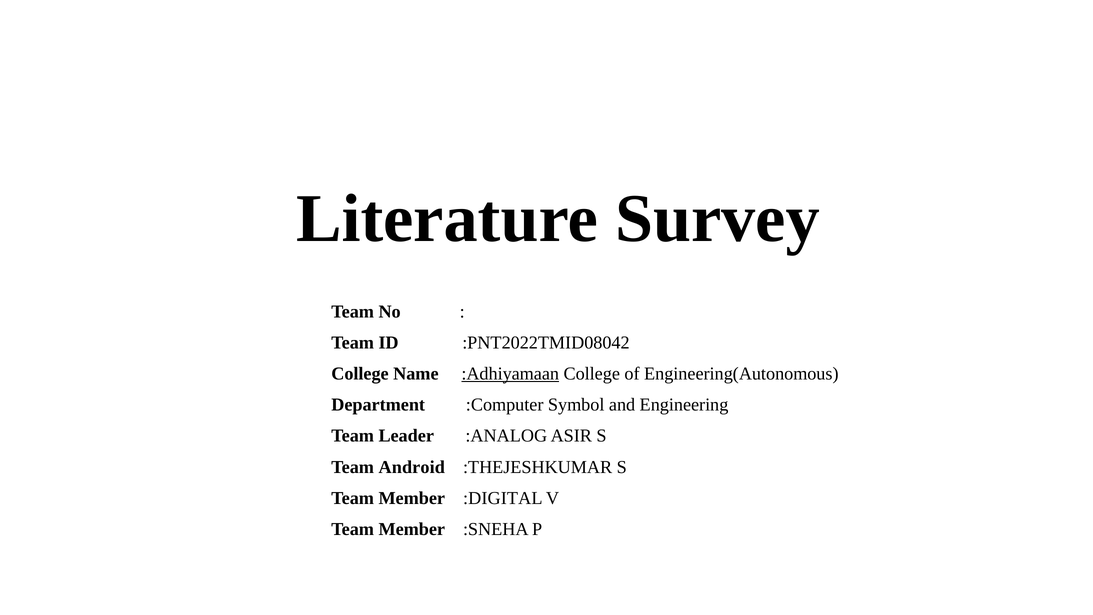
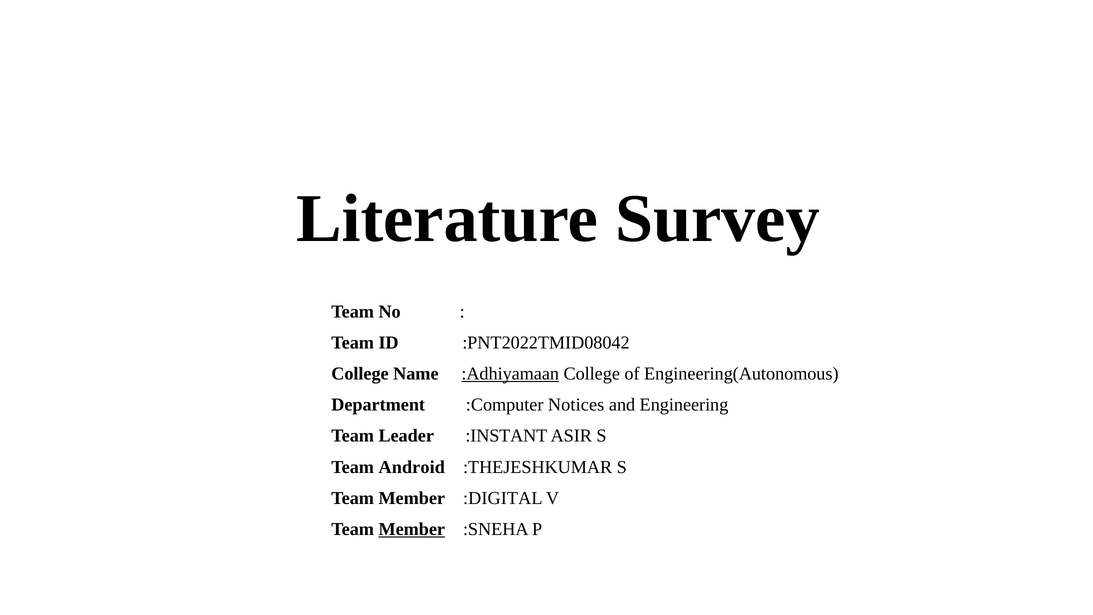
Symbol: Symbol -> Notices (576, 405)
:ANALOG: :ANALOG -> :INSTANT (506, 436)
Member underline: none -> present (412, 529)
